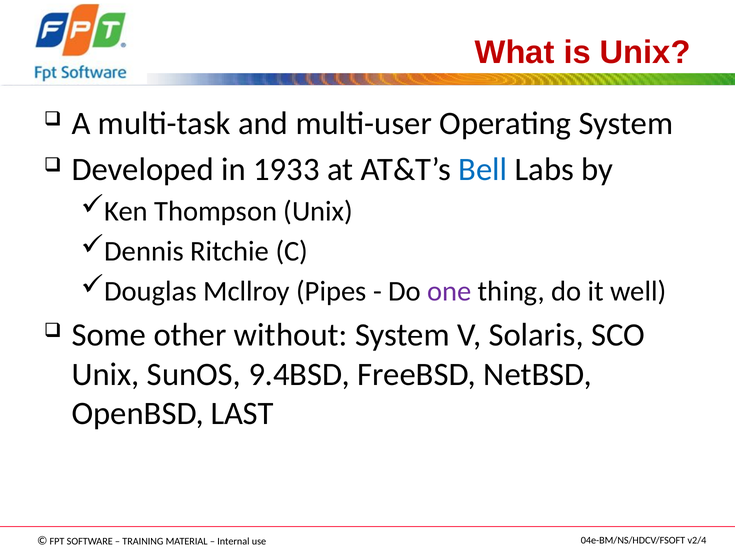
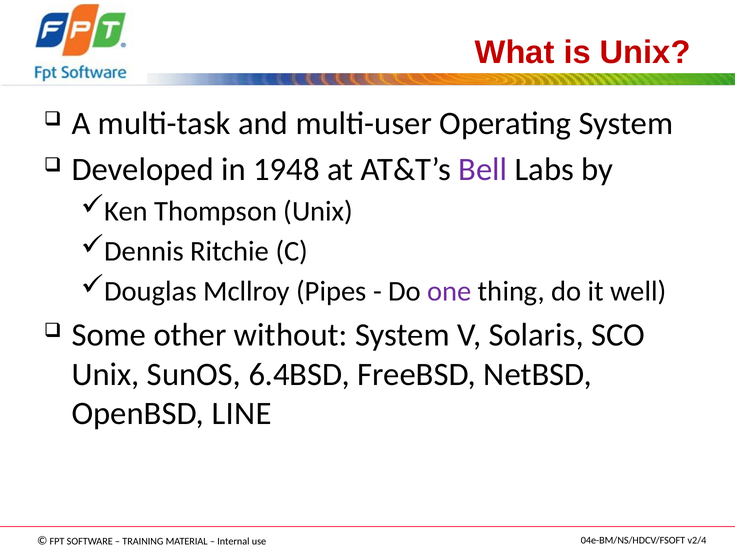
1933: 1933 -> 1948 (286, 169)
Bell colour: blue -> purple (483, 169)
9.4BSD: 9.4BSD -> 6.4BSD (299, 374)
LAST: LAST -> LINE (242, 414)
